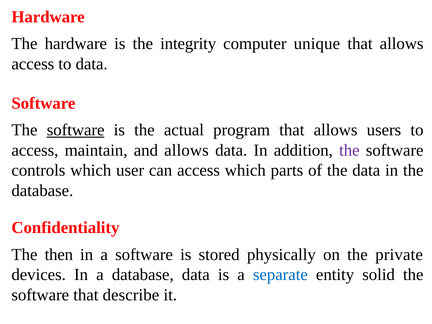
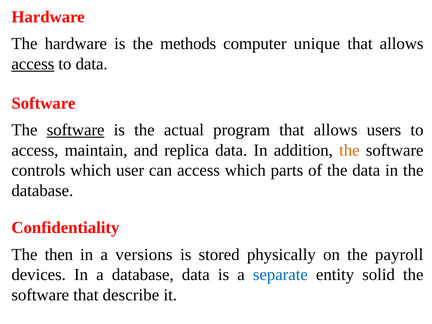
integrity: integrity -> methods (188, 44)
access underline: none -> present (33, 64)
and allows: allows -> replica (187, 150)
the colour: purple -> orange (349, 150)
a software: software -> versions (144, 254)
private: private -> payroll (399, 254)
